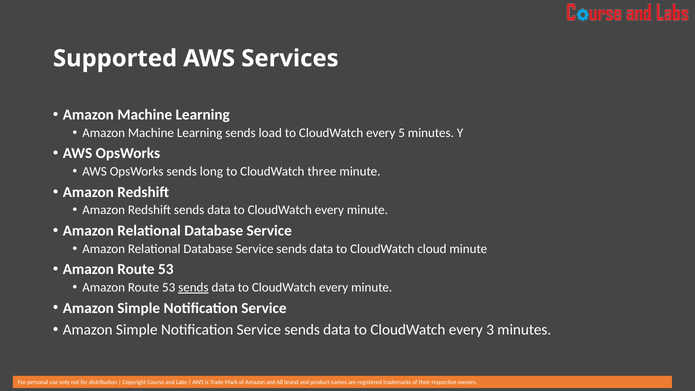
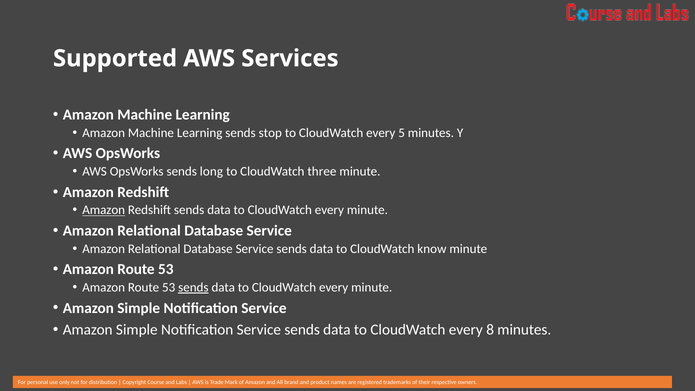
load: load -> stop (270, 133)
Amazon underline: none -> present (104, 210)
cloud: cloud -> know (432, 249)
3: 3 -> 8 (490, 330)
